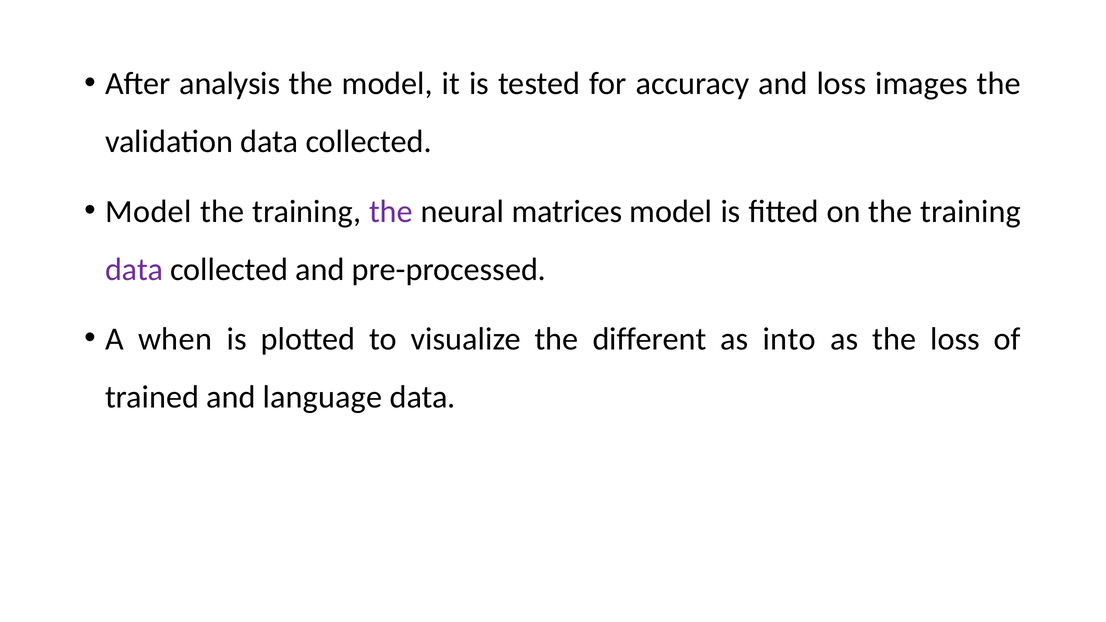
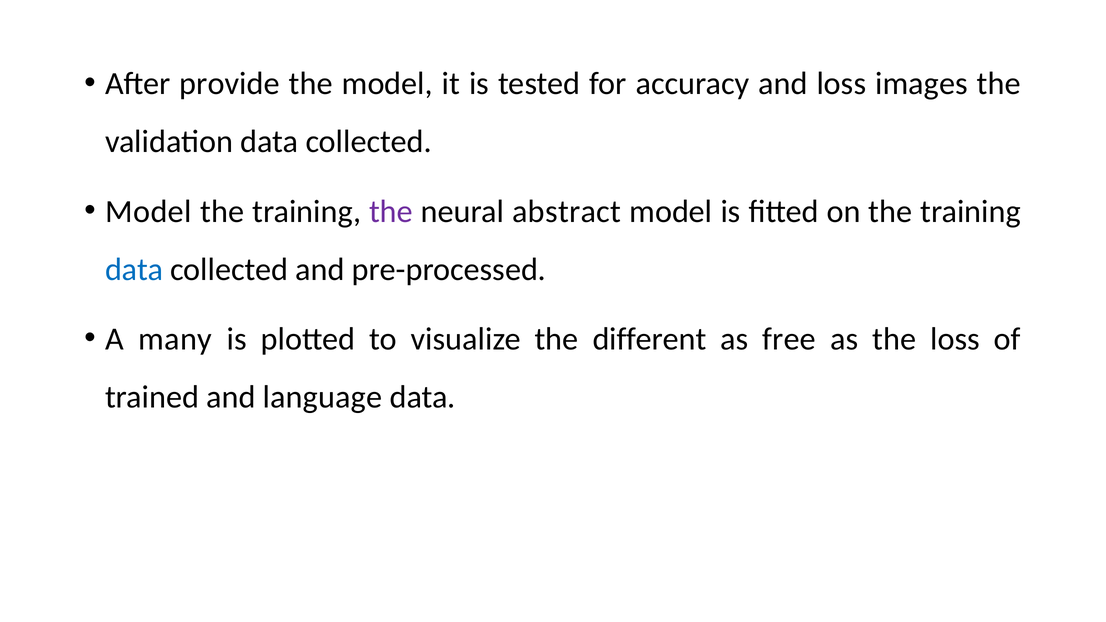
analysis: analysis -> provide (230, 84)
matrices: matrices -> abstract (567, 211)
data colour: purple -> blue (134, 270)
when: when -> many (175, 339)
into: into -> free (789, 339)
